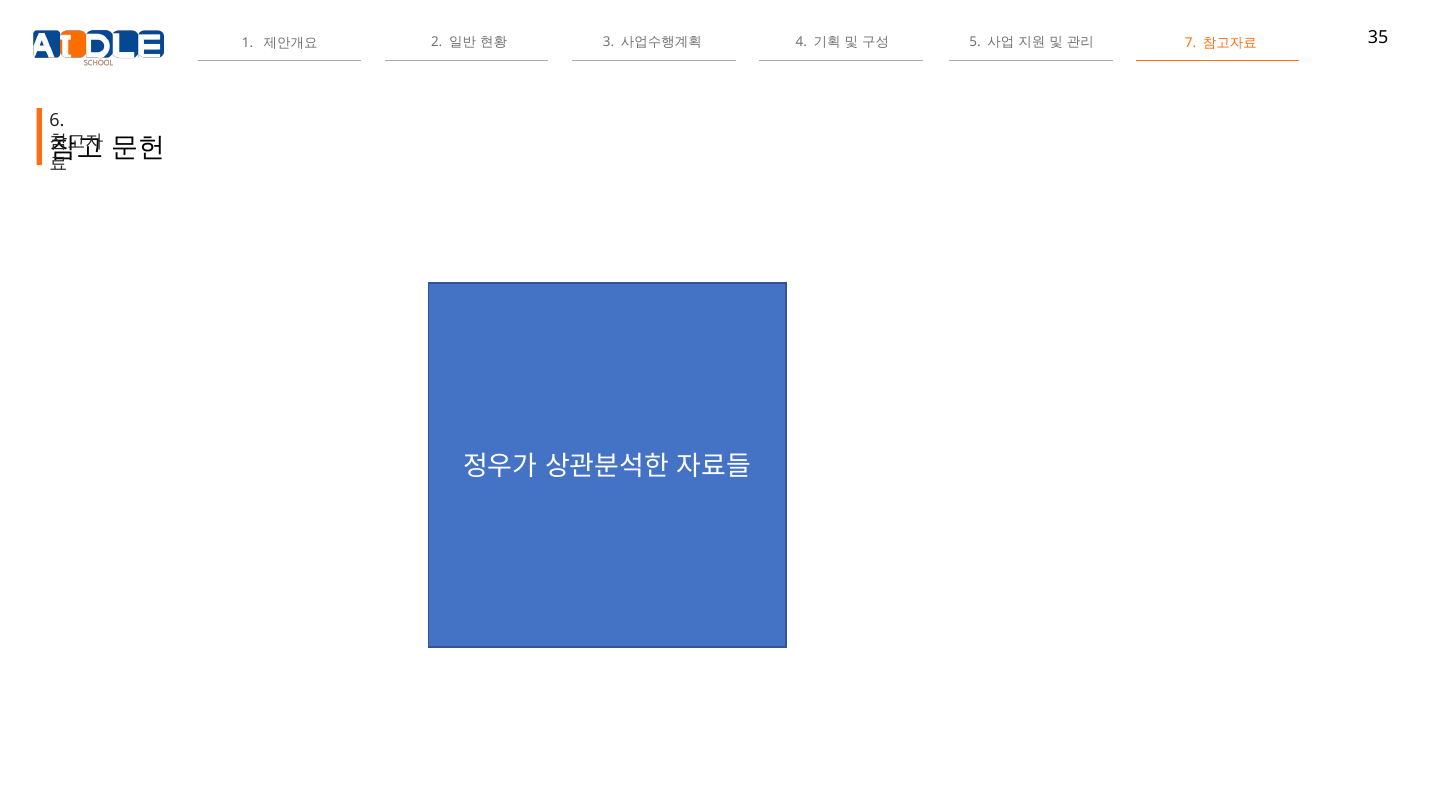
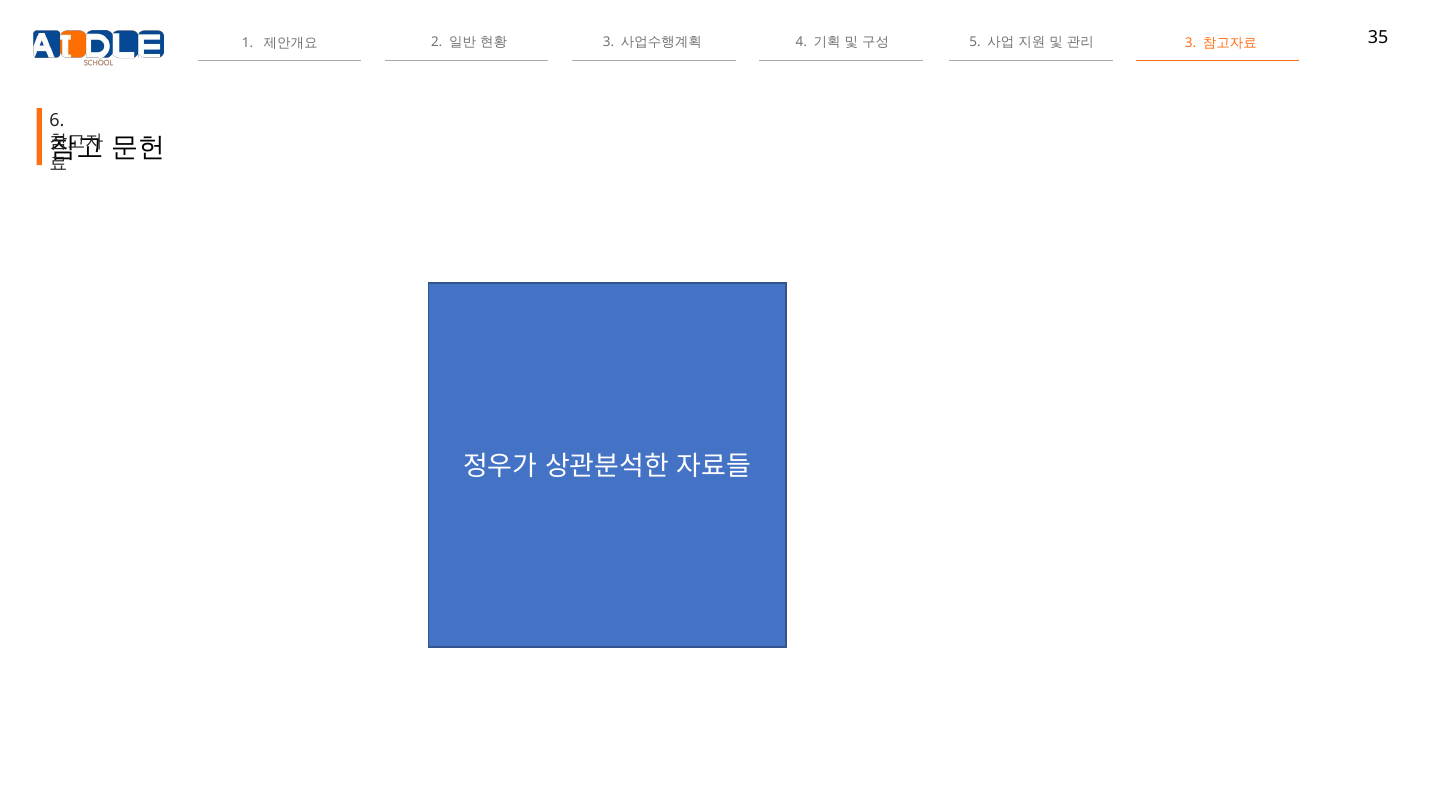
7: 7 -> 3 (1191, 43)
